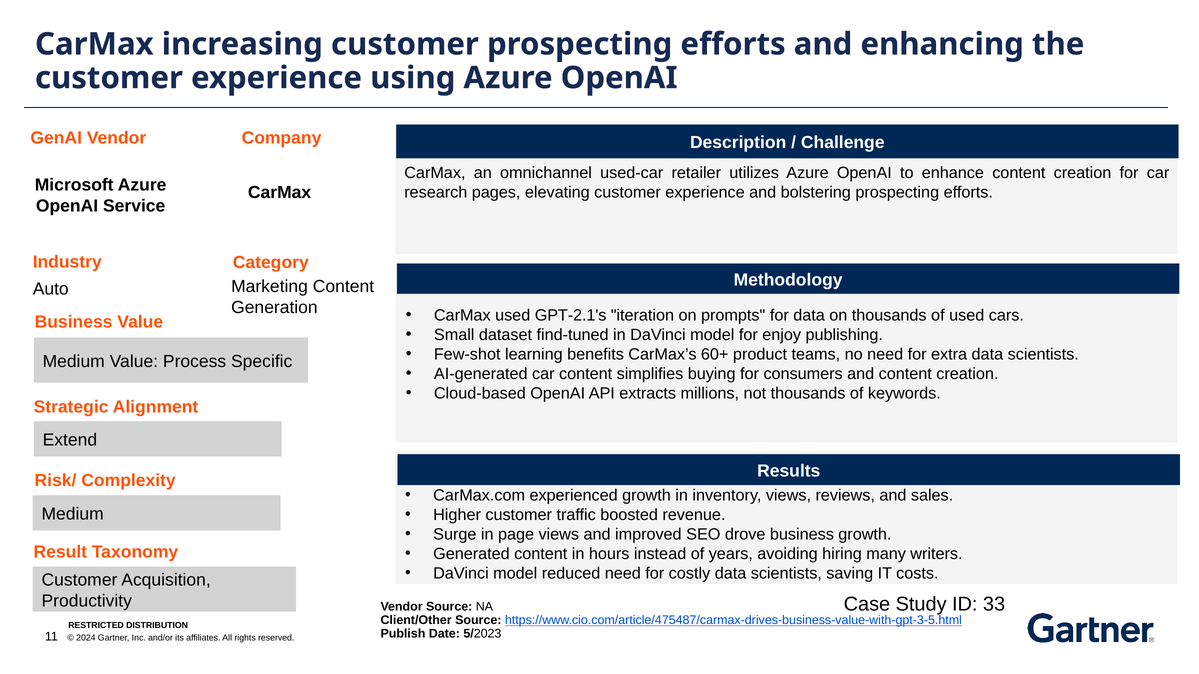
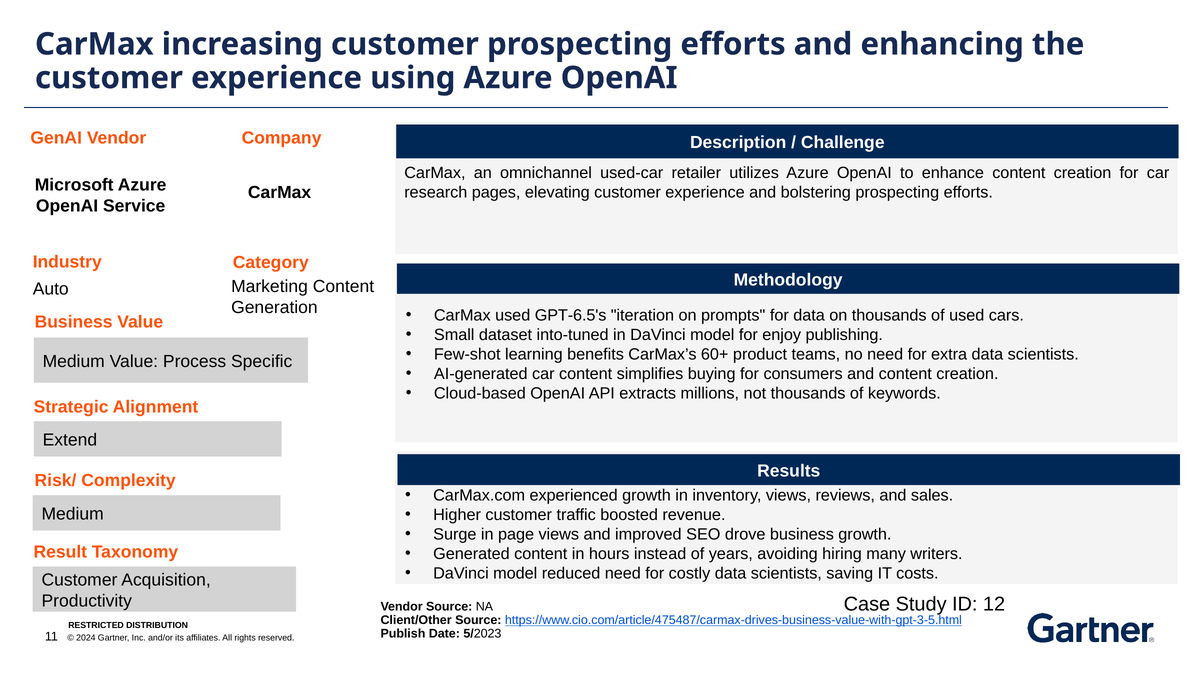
GPT-2.1's: GPT-2.1's -> GPT-6.5's (571, 316)
find-tuned: find-tuned -> into-tuned (573, 335)
33: 33 -> 12 (994, 604)
